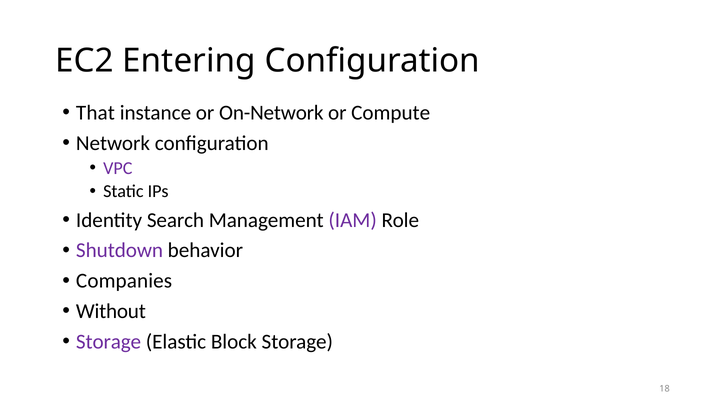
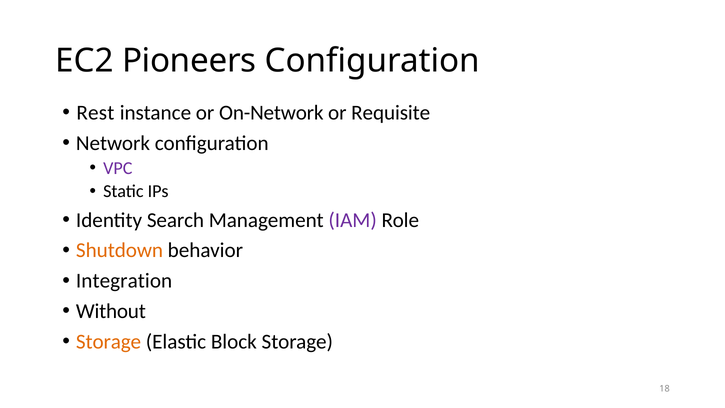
Entering: Entering -> Pioneers (189, 61)
That: That -> Rest (95, 113)
Compute: Compute -> Requisite (391, 113)
Shutdown colour: purple -> orange (120, 250)
Companies: Companies -> Integration (124, 281)
Storage colour: purple -> orange (109, 341)
